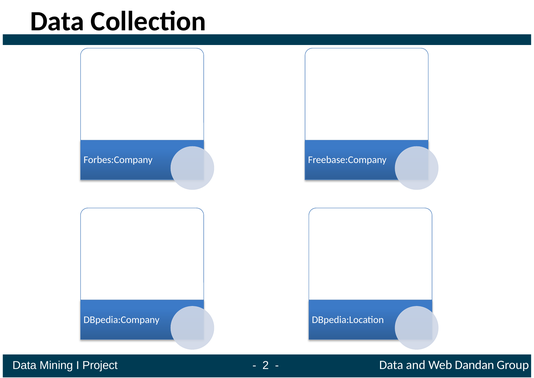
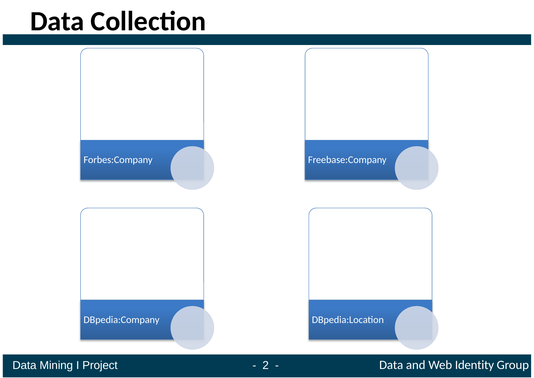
Dandan: Dandan -> Identity (474, 365)
